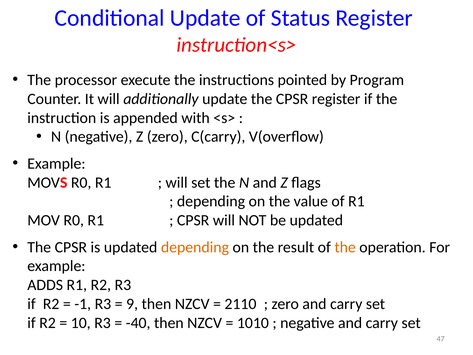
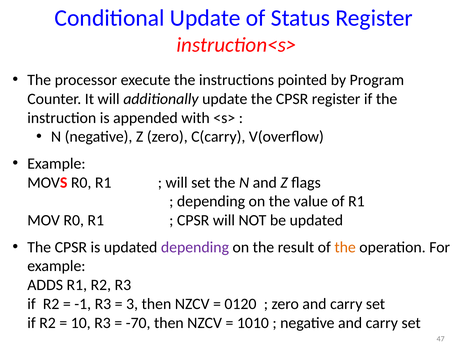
depending colour: orange -> purple (195, 247)
9: 9 -> 3 (132, 304)
2110: 2110 -> 0120 (240, 304)
-40: -40 -> -70 (138, 323)
